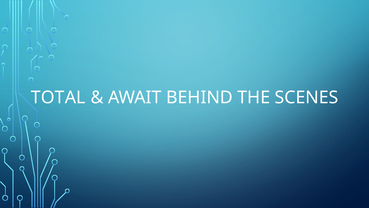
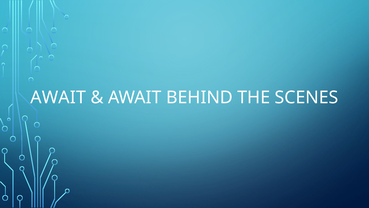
TOTAL: TOTAL -> AWAIT (58, 97)
